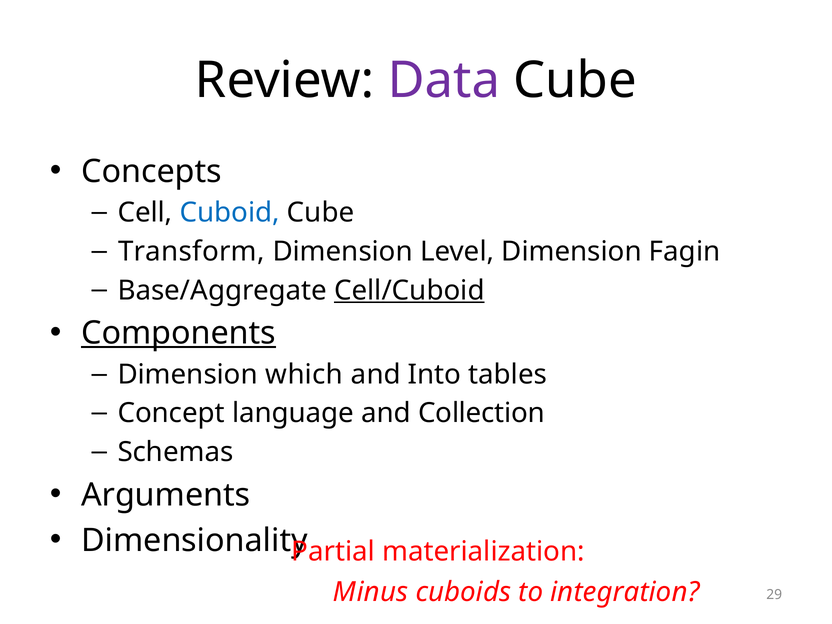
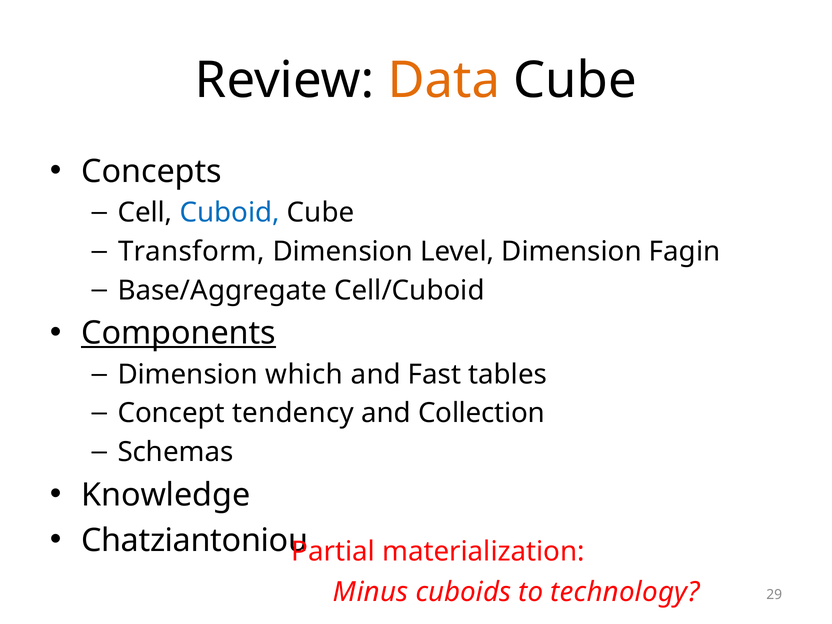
Data colour: purple -> orange (444, 81)
Cell/Cuboid underline: present -> none (409, 290)
Into: Into -> Fast (435, 375)
language: language -> tendency (293, 413)
Arguments: Arguments -> Knowledge (166, 495)
Dimensionality: Dimensionality -> Chatziantoniou (195, 540)
integration: integration -> technology (625, 592)
